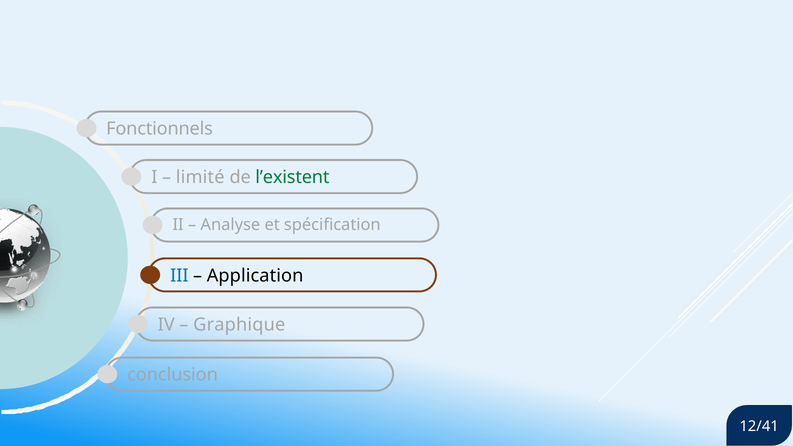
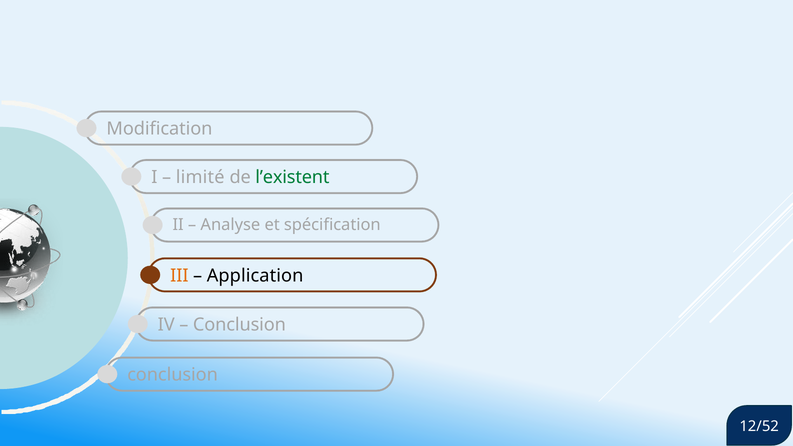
Fonctionnels: Fonctionnels -> Modification (159, 129)
III colour: blue -> orange (179, 276)
Graphique: Graphique -> Conclusion (239, 325)
12/41: 12/41 -> 12/52 (759, 426)
